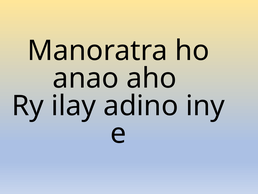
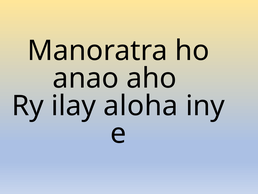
adino: adino -> aloha (141, 106)
